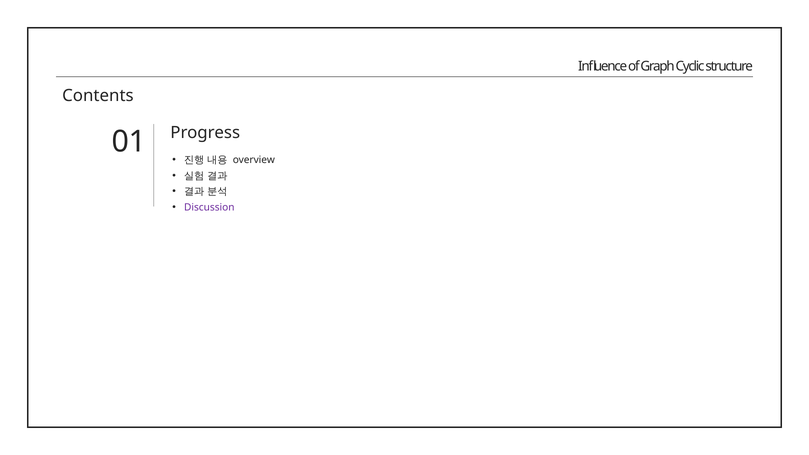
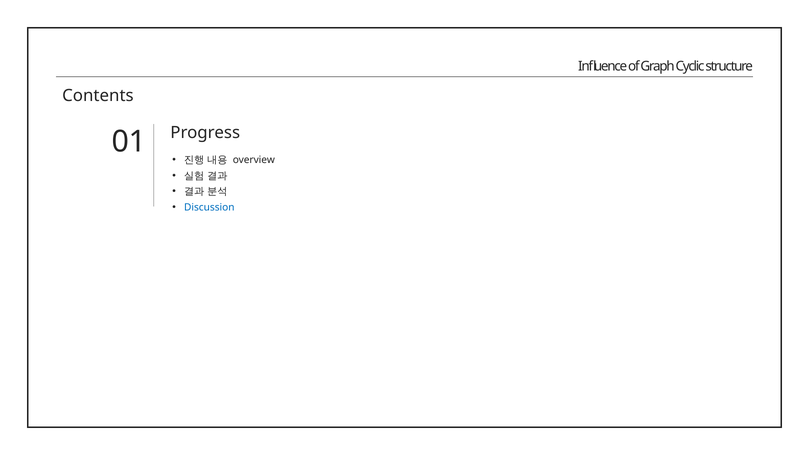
Discussion colour: purple -> blue (209, 207)
